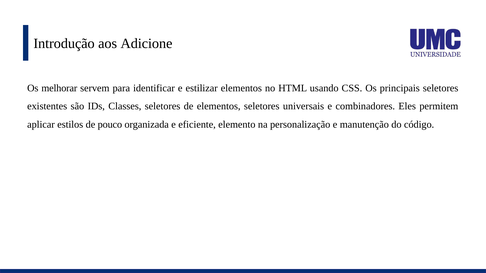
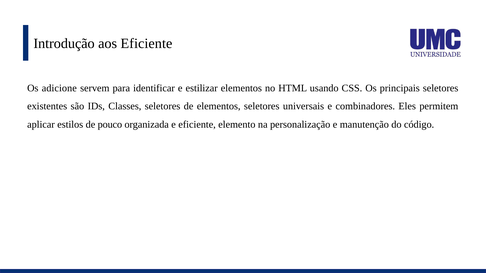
aos Adicione: Adicione -> Eficiente (146, 43)
melhorar: melhorar -> adicione (59, 88)
